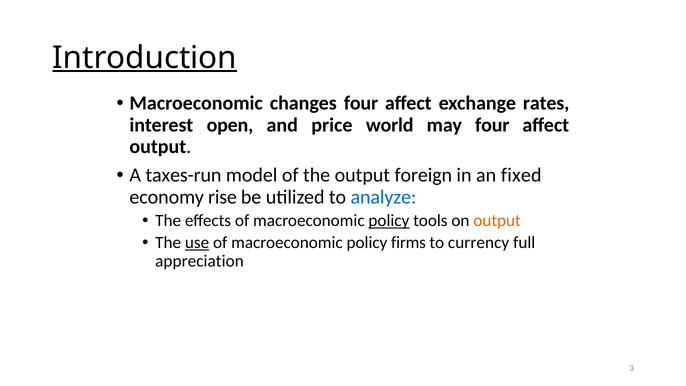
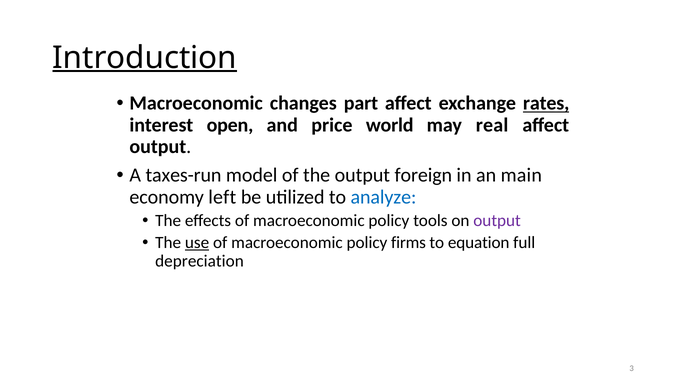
changes four: four -> part (361, 103)
rates underline: none -> present (546, 103)
may four: four -> real (492, 125)
fixed: fixed -> main (521, 175)
rise: rise -> left (222, 197)
policy underline: present -> none (389, 221)
output colour: orange -> purple (497, 221)
currency: currency -> equation (479, 243)
appreciation: appreciation -> depreciation (199, 261)
